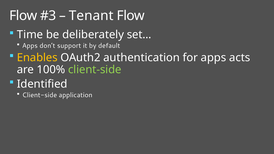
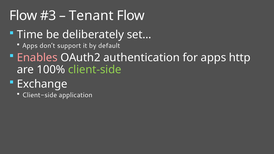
Enables colour: yellow -> pink (37, 58)
acts: acts -> http (240, 58)
Identified: Identified -> Exchange (42, 84)
